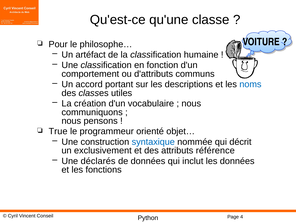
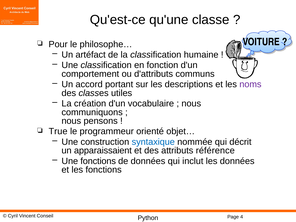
noms colour: blue -> purple (250, 84)
exclusivement: exclusivement -> apparaissaient (103, 151)
Une déclarés: déclarés -> fonctions (98, 161)
